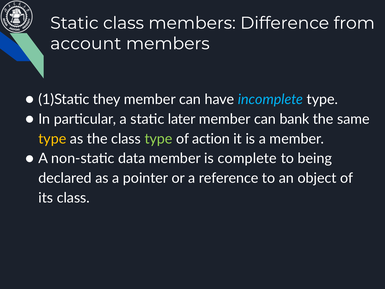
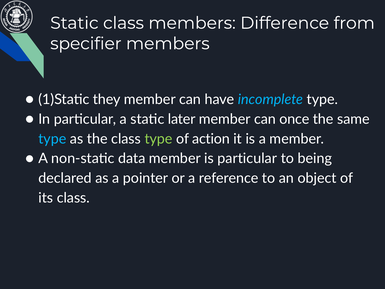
account: account -> specifier (86, 44)
bank: bank -> once (294, 119)
type colour: yellow -> light blue (52, 139)
is complete: complete -> particular (247, 158)
